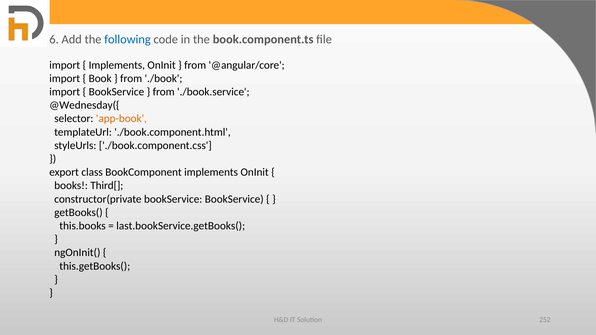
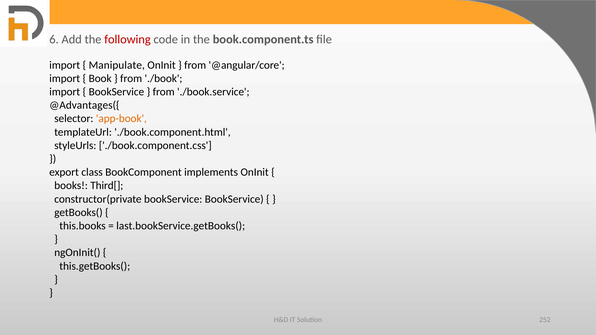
following colour: blue -> red (127, 39)
Implements: Implements -> Manipulate (117, 65)
@Wednesday({: @Wednesday({ -> @Advantages({ (84, 105)
